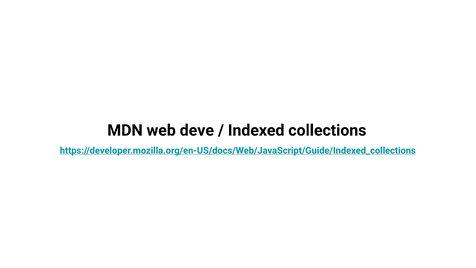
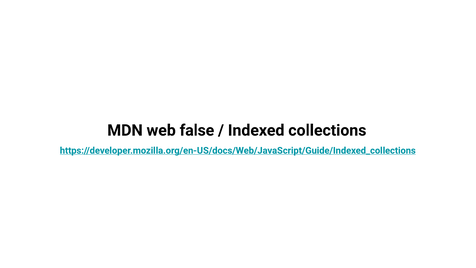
deve: deve -> false (197, 130)
